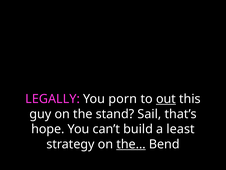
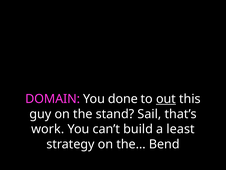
LEGALLY: LEGALLY -> DOMAIN (53, 99)
porn: porn -> done (123, 99)
hope: hope -> work (48, 129)
the… underline: present -> none (131, 144)
